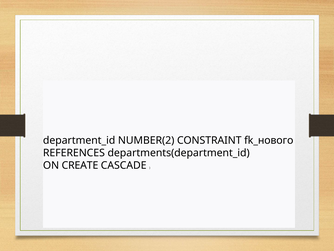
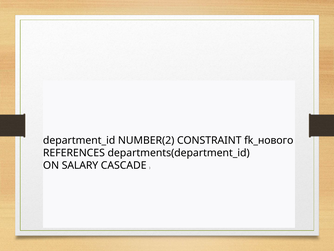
CREATE: CREATE -> SALARY (80, 165)
